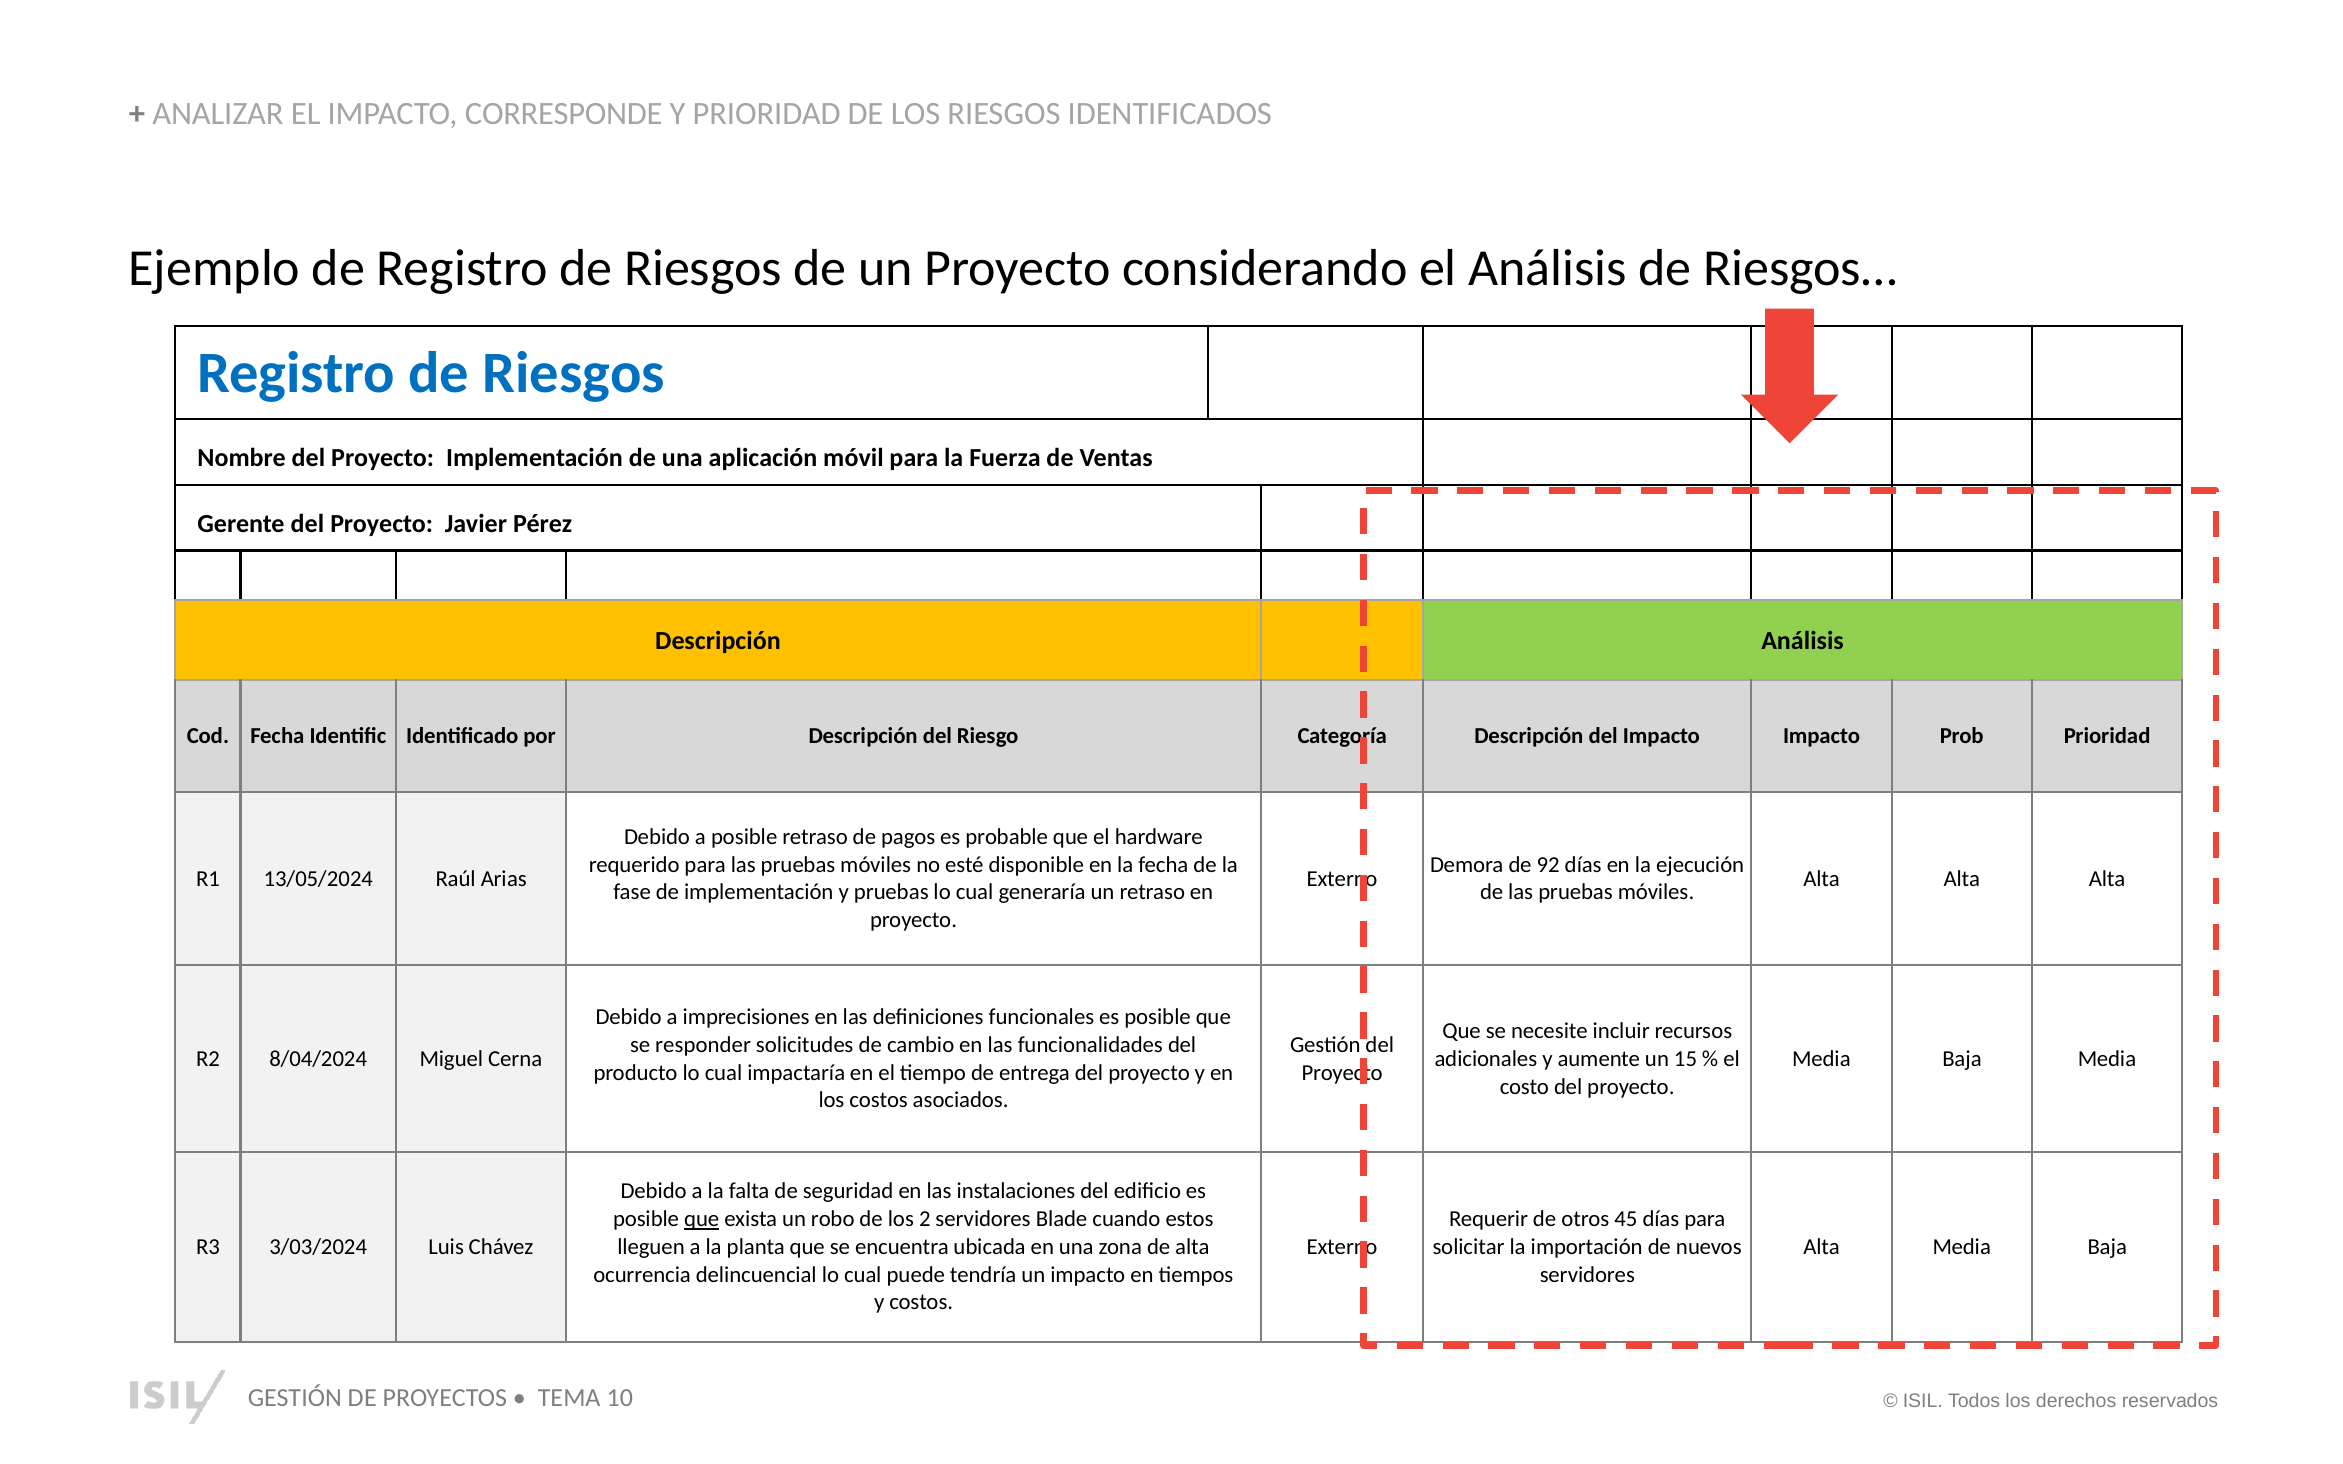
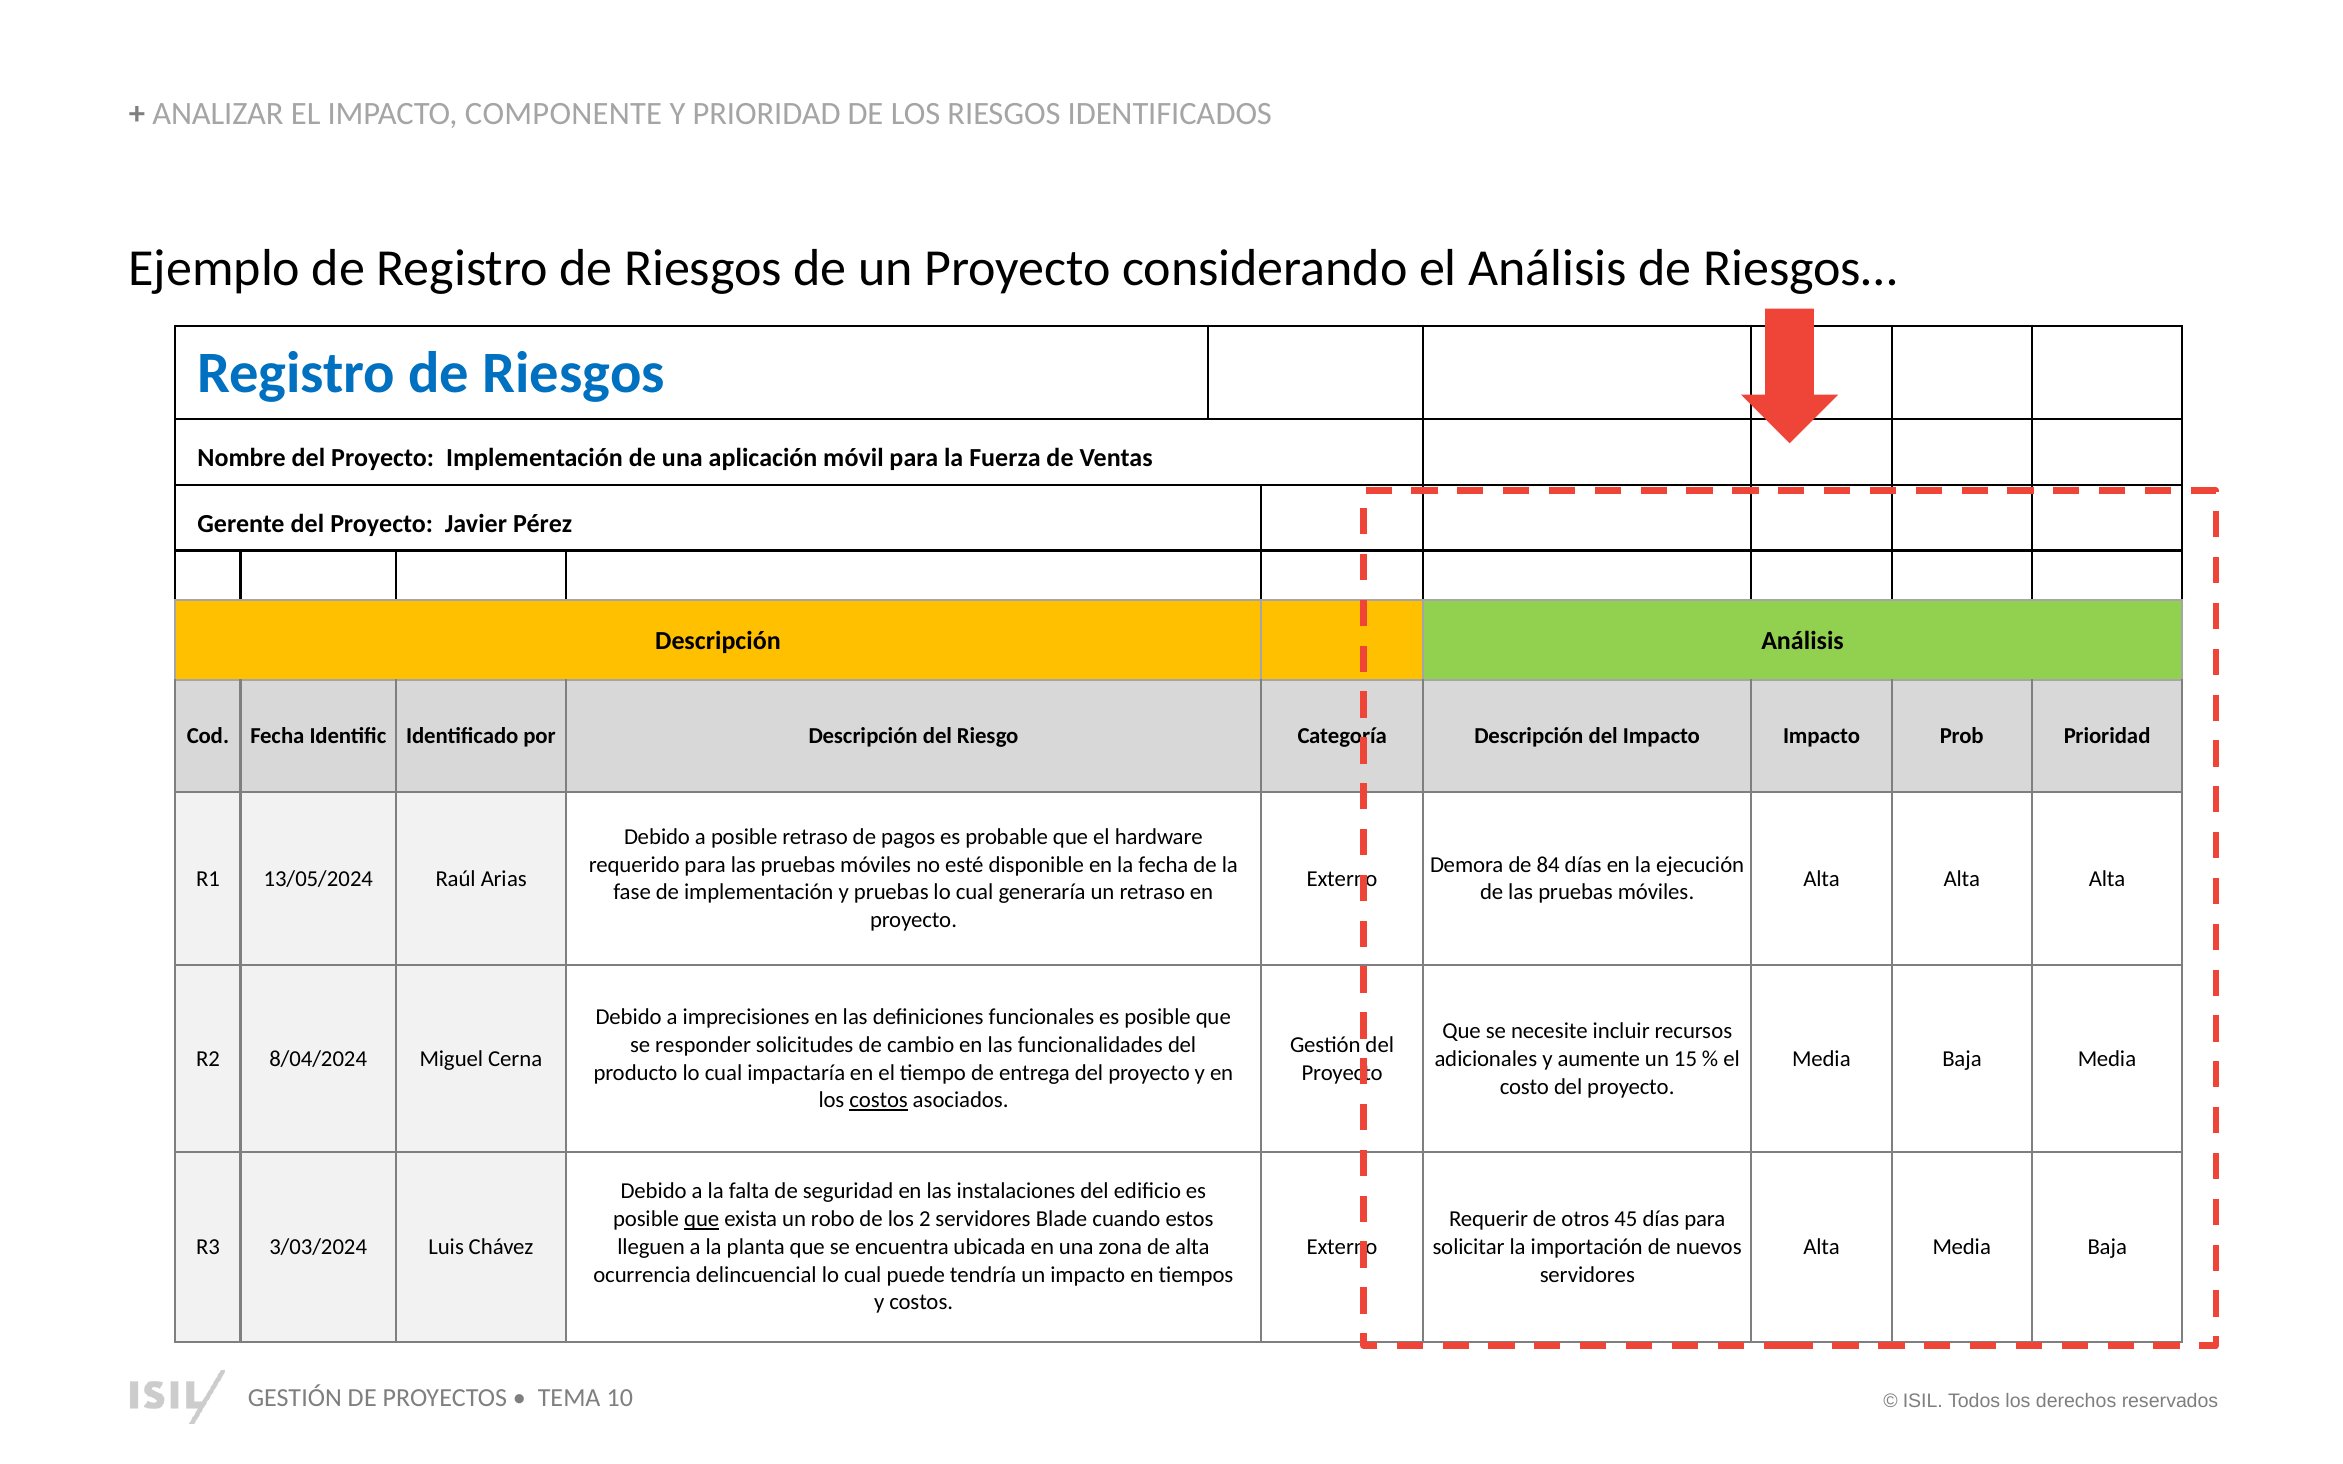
CORRESPONDE: CORRESPONDE -> COMPONENTE (564, 114)
92: 92 -> 84 (1548, 865)
costos underline: none -> present (879, 1101)
